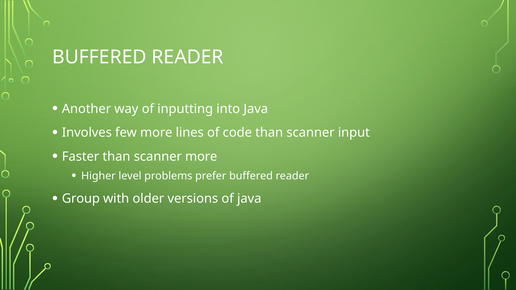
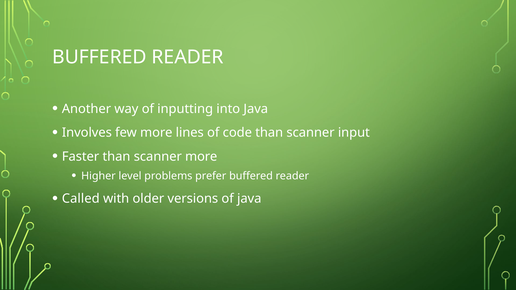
Group: Group -> Called (81, 199)
